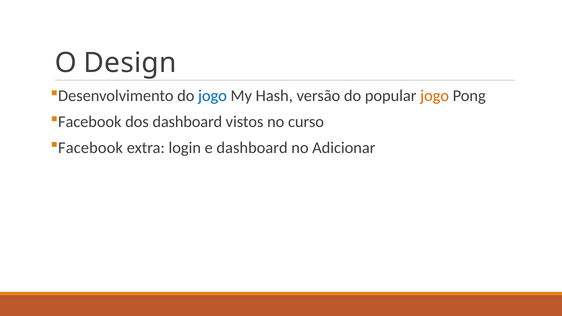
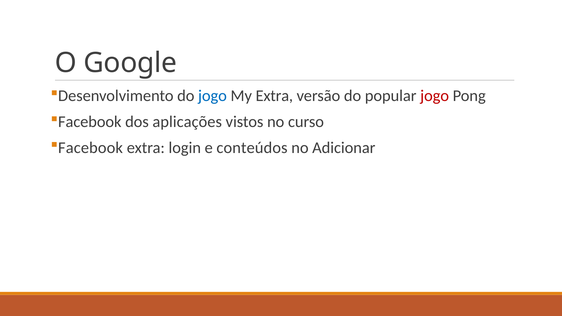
Design: Design -> Google (130, 63)
My Hash: Hash -> Extra (274, 96)
jogo colour: orange -> red (435, 96)
dos dashboard: dashboard -> aplicações (187, 122)
e dashboard: dashboard -> conteúdos (252, 148)
